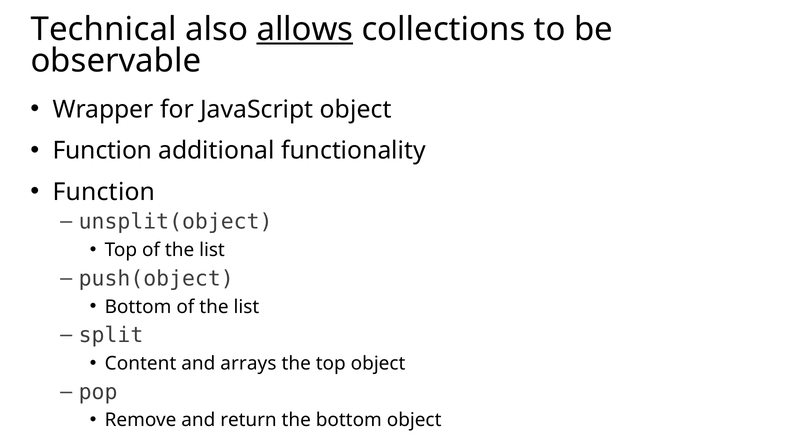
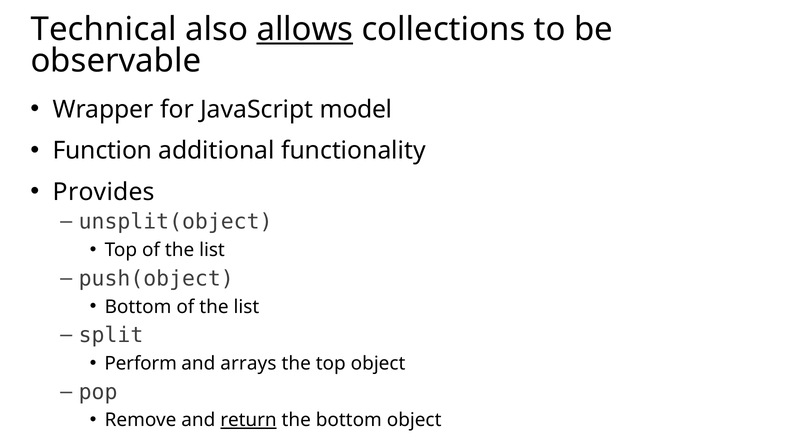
JavaScript object: object -> model (356, 110)
Function: Function -> Provides (104, 192)
Content: Content -> Perform (141, 364)
return underline: none -> present (248, 421)
